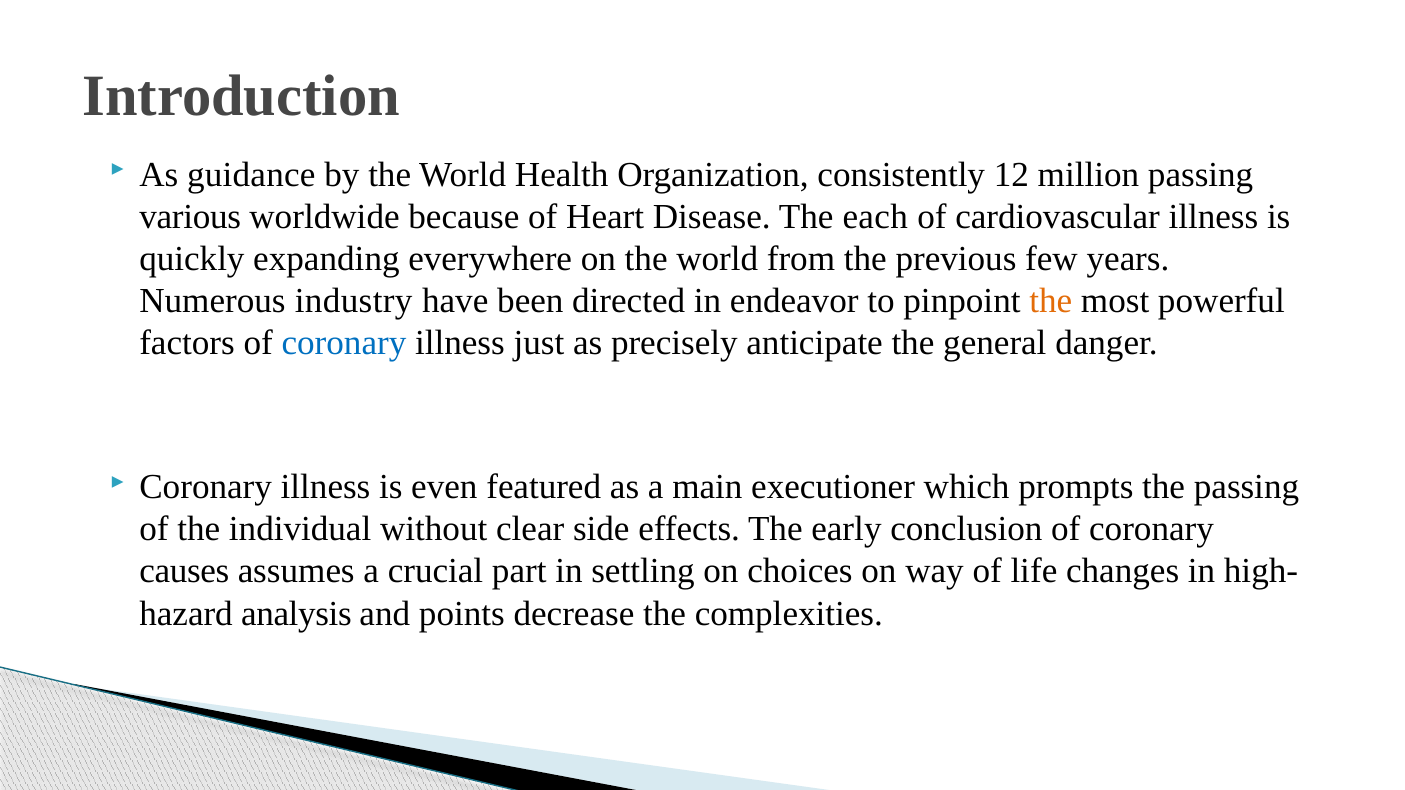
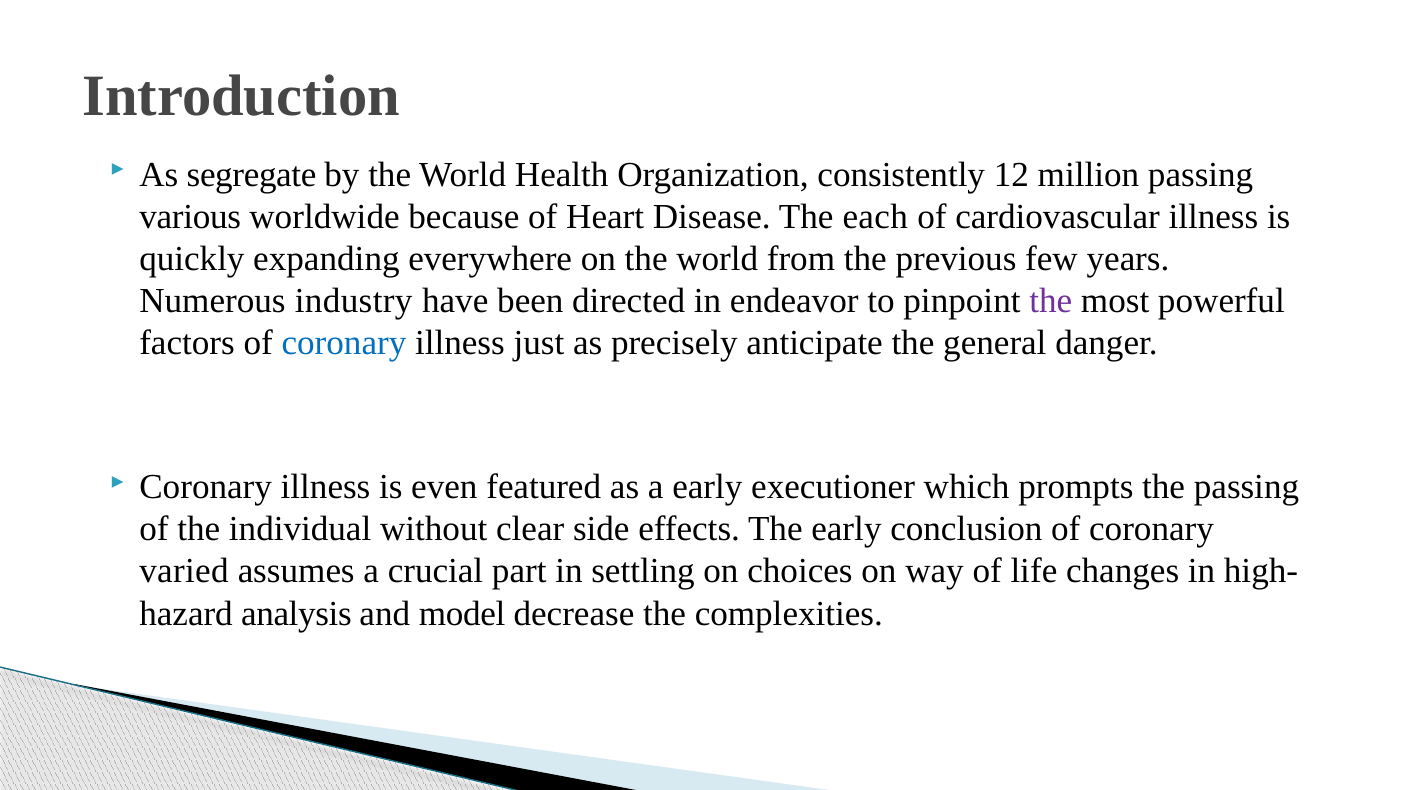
guidance: guidance -> segregate (252, 175)
the colour: orange -> purple (1051, 301)
a main: main -> early (707, 487)
causes: causes -> varied (184, 572)
points: points -> model (462, 614)
